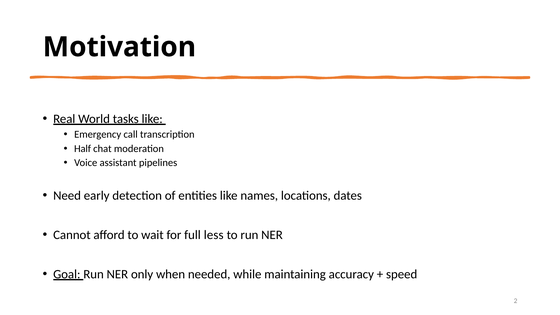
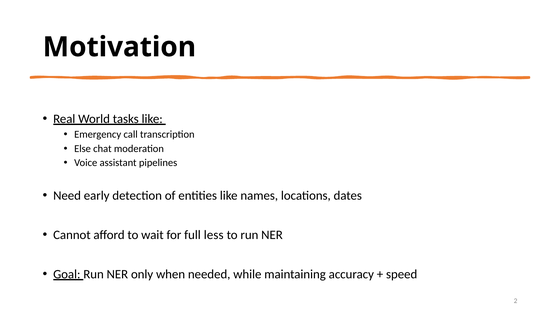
Half: Half -> Else (83, 149)
